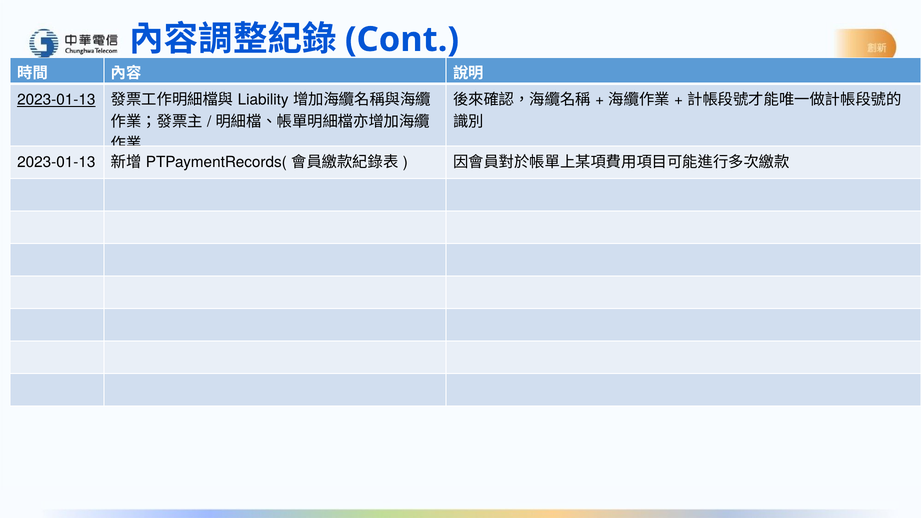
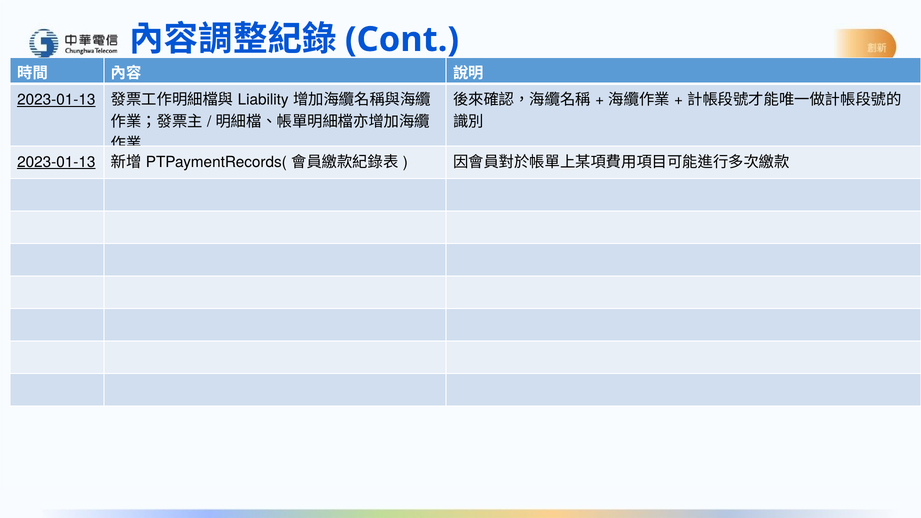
2023-01-13 underline: none -> present (56, 162)
